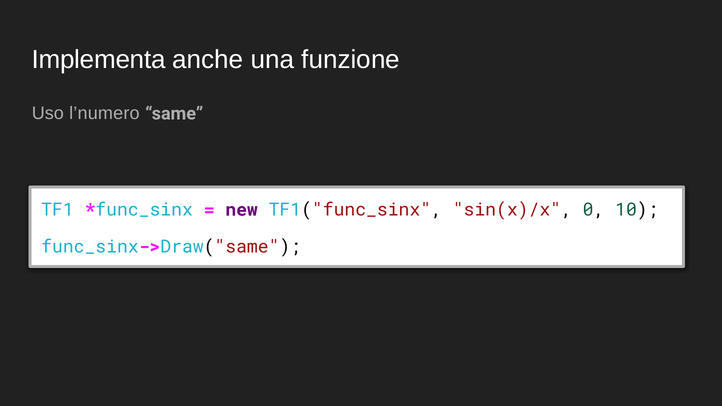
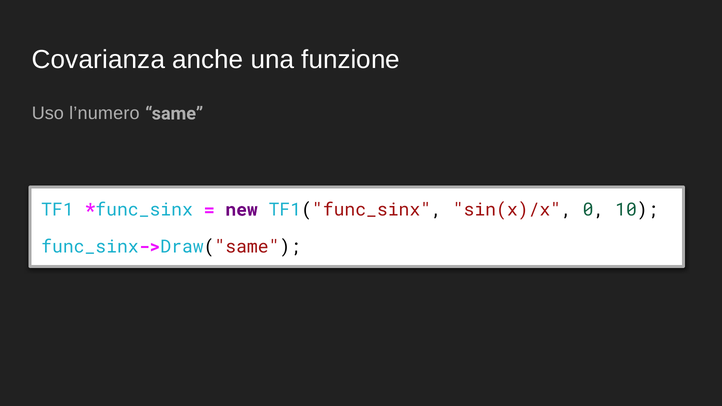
Implementa: Implementa -> Covarianza (98, 60)
